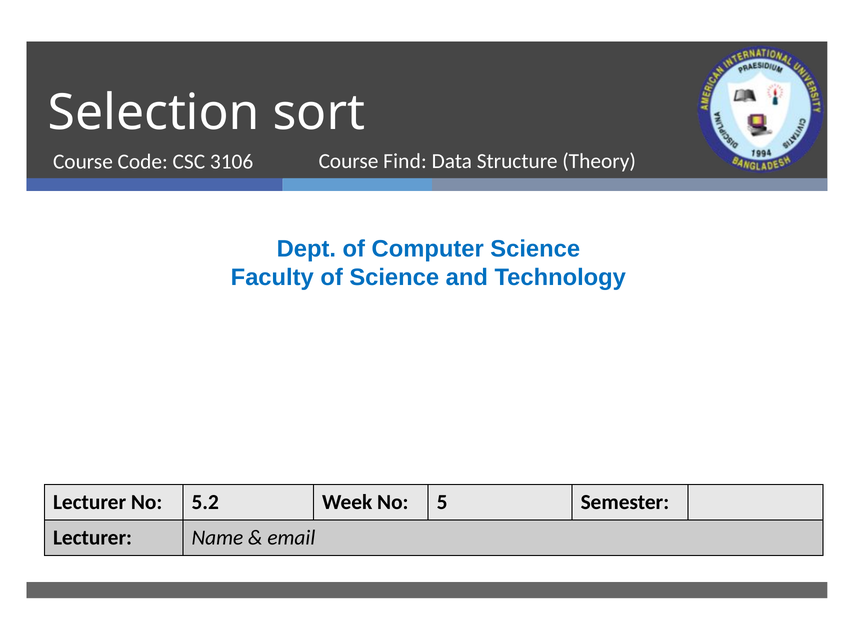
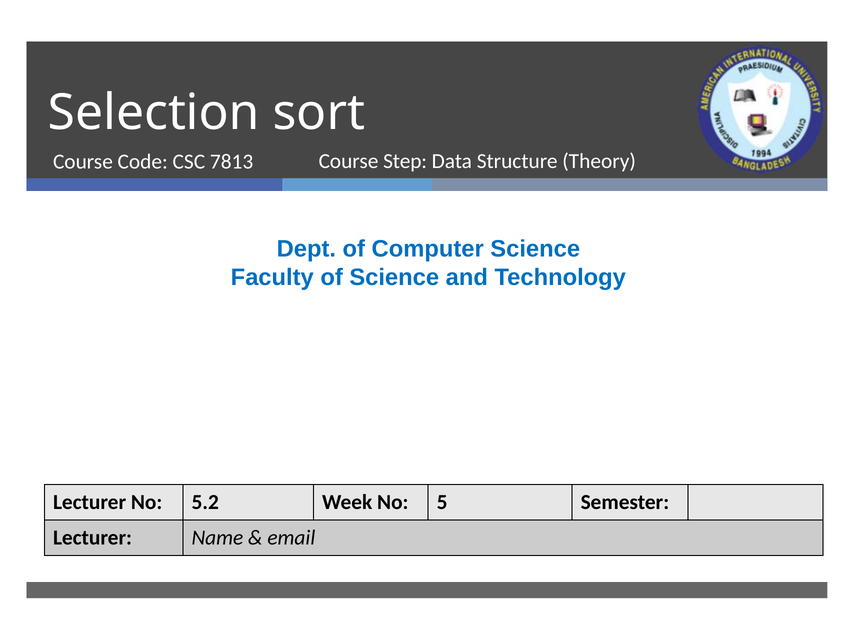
Find: Find -> Step (405, 161)
3106: 3106 -> 7813 (232, 162)
